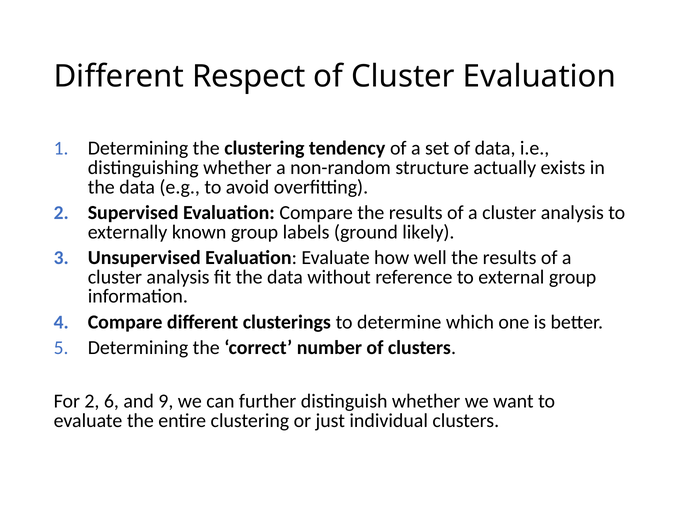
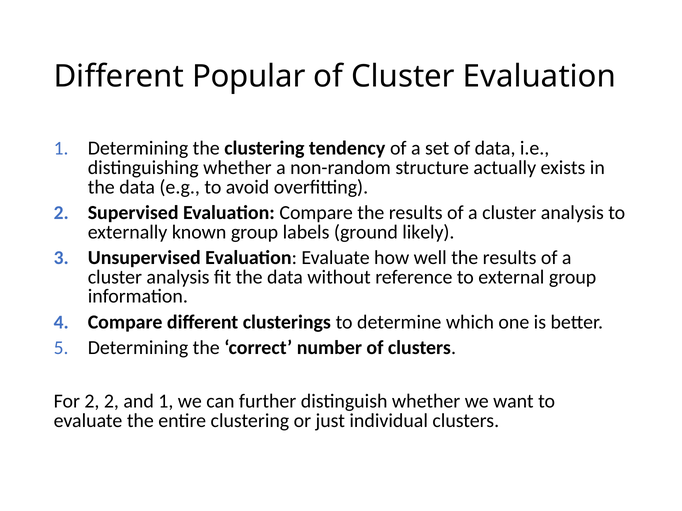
Respect: Respect -> Popular (249, 76)
2 6: 6 -> 2 (111, 402)
and 9: 9 -> 1 (166, 402)
